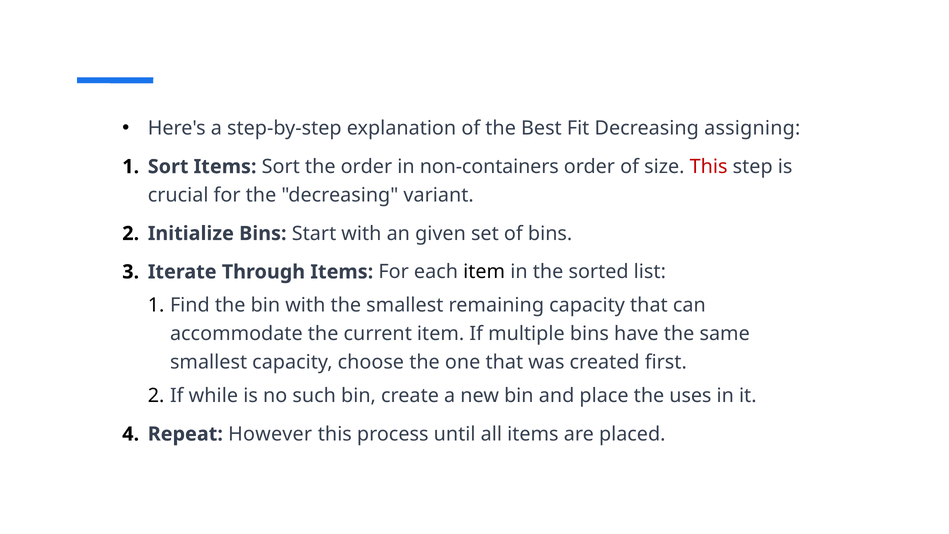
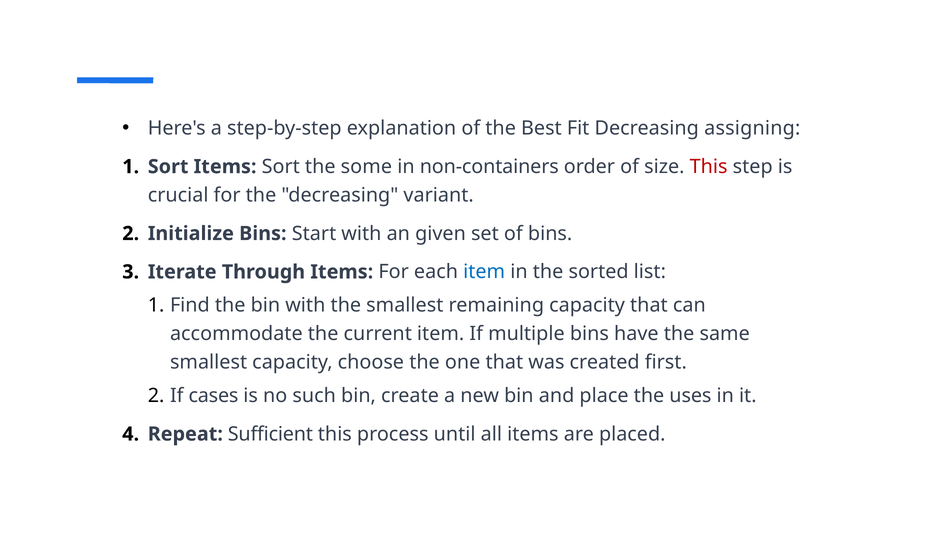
the order: order -> some (366, 167)
item colour: black -> blue (484, 272)
while: while -> cases (214, 396)
However: However -> Sufficient (270, 434)
